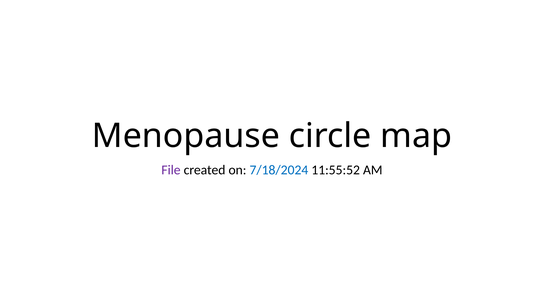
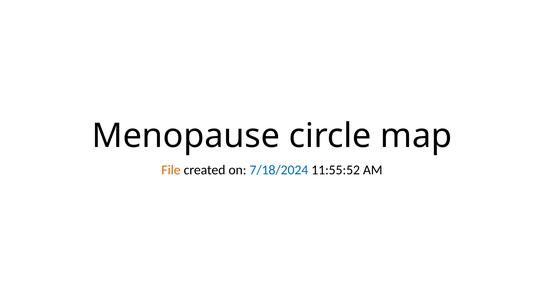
File colour: purple -> orange (171, 170)
